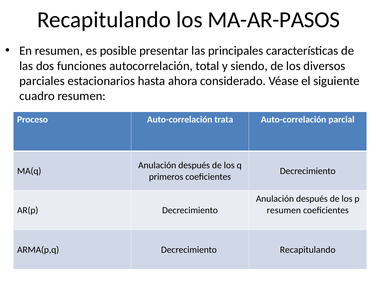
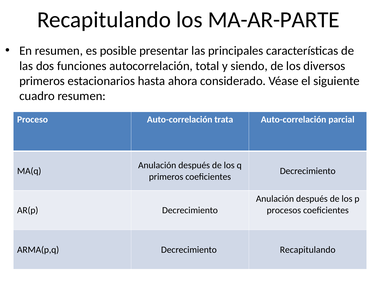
MA-AR-PASOS: MA-AR-PASOS -> MA-AR-PARTE (274, 20)
parciales: parciales -> primeros (42, 81)
resumen: resumen -> procesos (284, 210)
